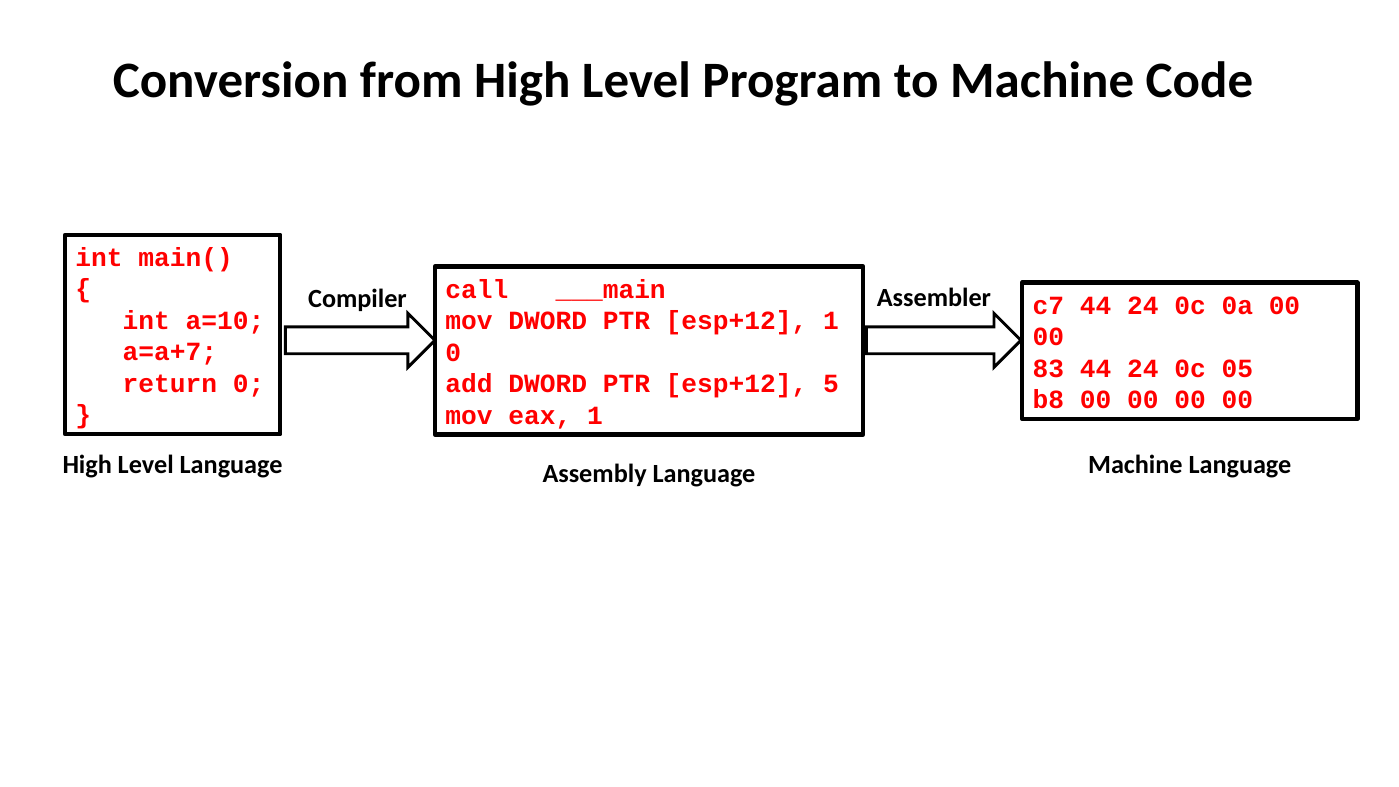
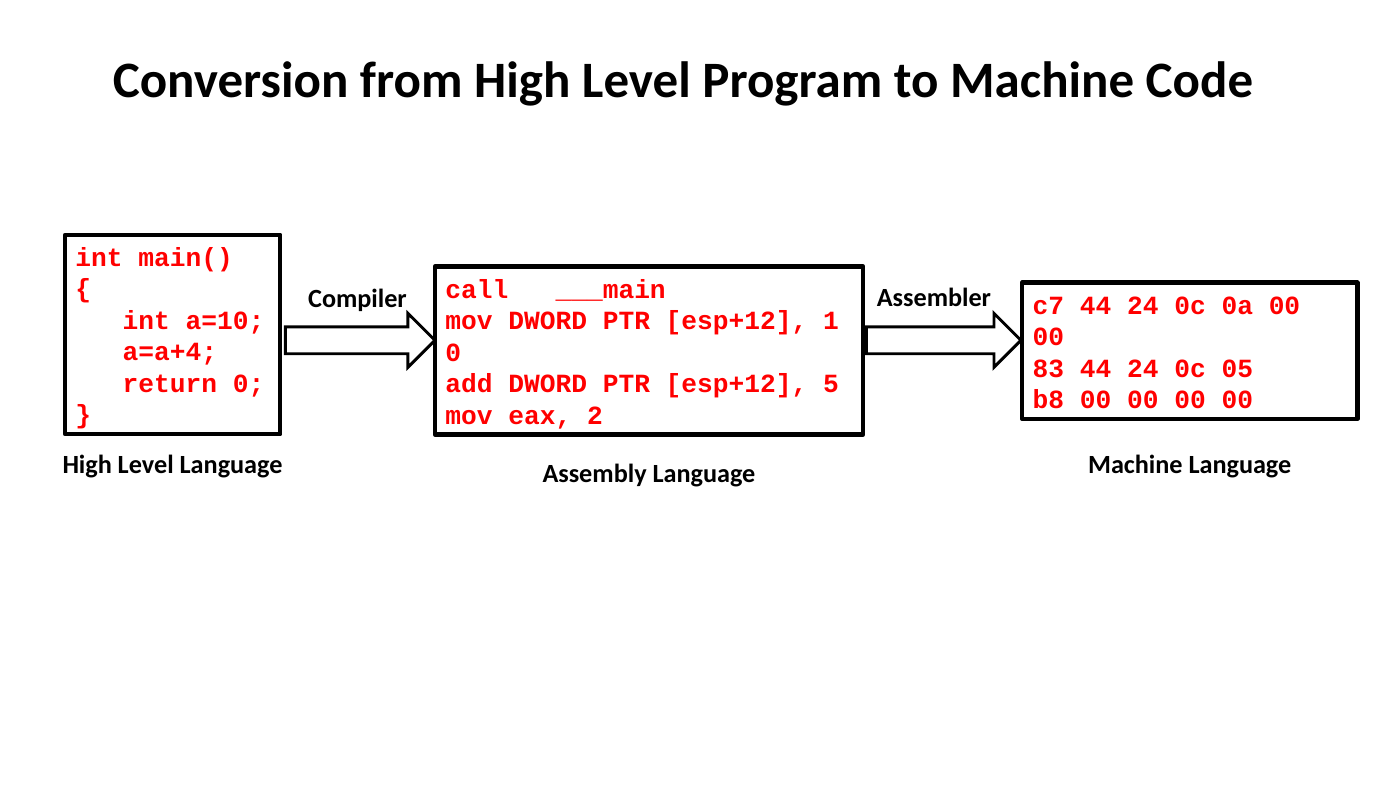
a=a+7: a=a+7 -> a=a+4 (170, 352)
eax 1: 1 -> 2 (595, 415)
